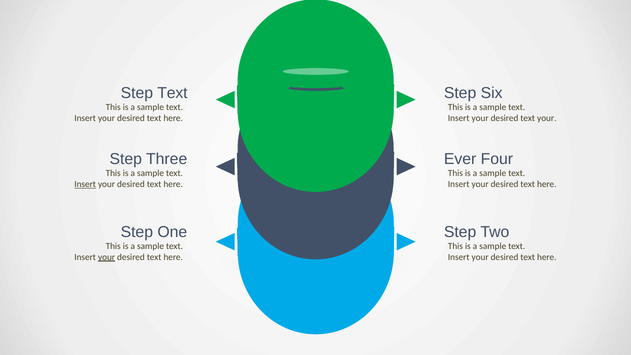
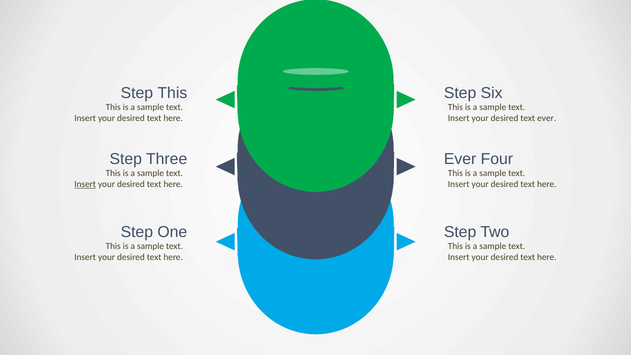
Step Text: Text -> This (172, 93)
text your: your -> ever (547, 118)
your underline: present -> none (107, 257)
